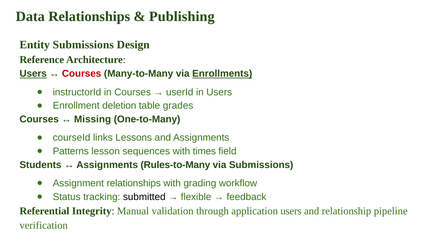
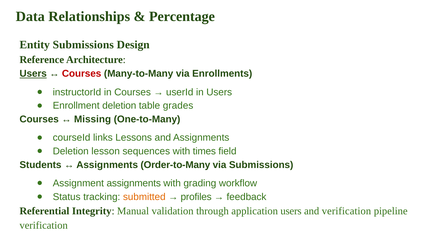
Publishing: Publishing -> Percentage (182, 16)
Enrollments underline: present -> none (222, 74)
Patterns: Patterns -> Deletion (71, 151)
Rules-to-Many: Rules-to-Many -> Order-to-Many (175, 165)
Assignment relationships: relationships -> assignments (134, 183)
submitted colour: black -> orange (144, 197)
flexible: flexible -> profiles (196, 197)
and relationship: relationship -> verification (346, 211)
